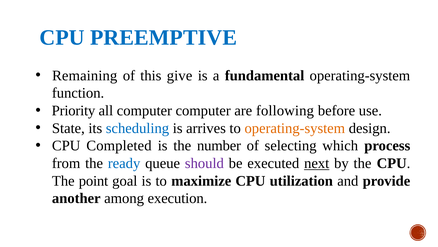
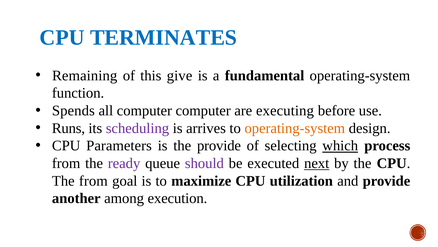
PREEMPTIVE: PREEMPTIVE -> TERMINATES (164, 37)
Priority: Priority -> Spends (73, 110)
following: following -> executing (285, 110)
State: State -> Runs (68, 128)
scheduling colour: blue -> purple (137, 128)
Completed: Completed -> Parameters (119, 145)
the number: number -> provide (219, 145)
which underline: none -> present (340, 145)
ready colour: blue -> purple (124, 163)
The point: point -> from (93, 180)
